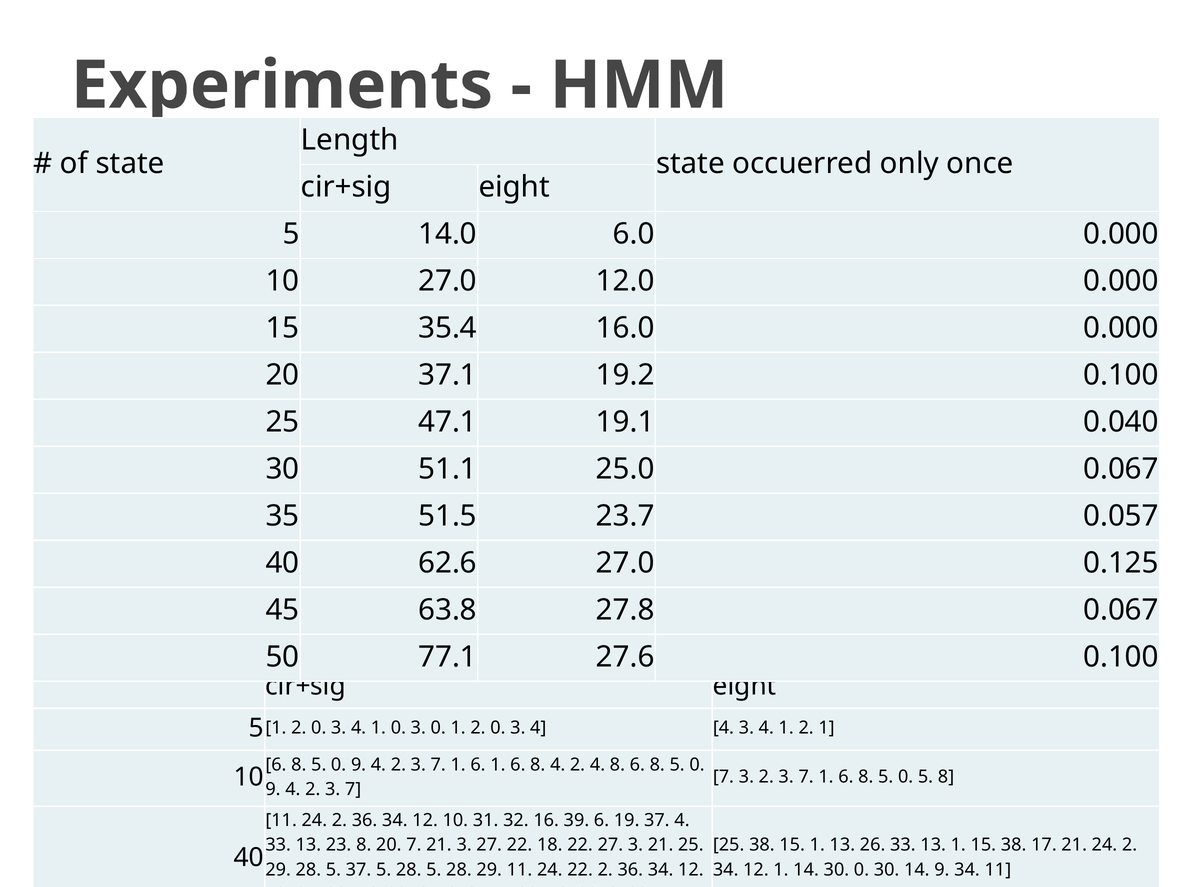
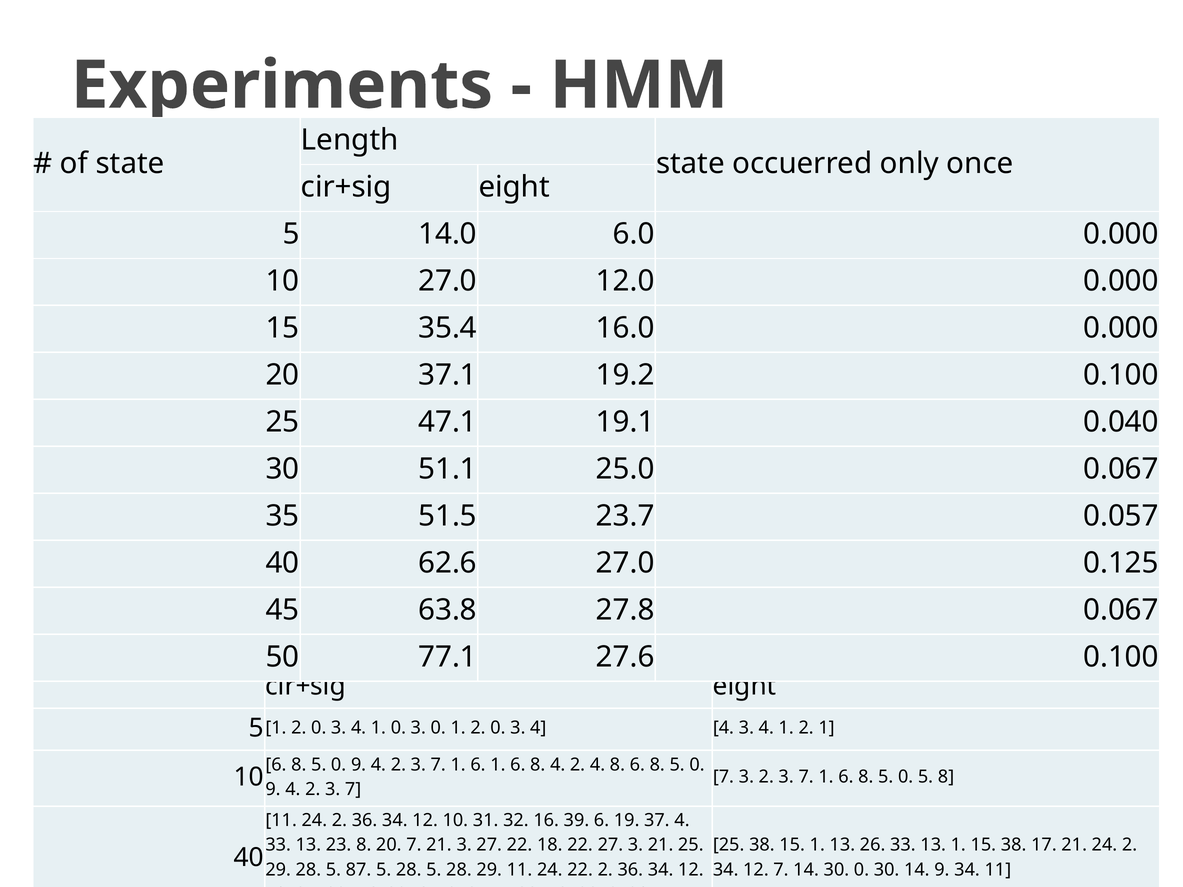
5 37: 37 -> 87 (359, 870)
12 1: 1 -> 7 (781, 870)
